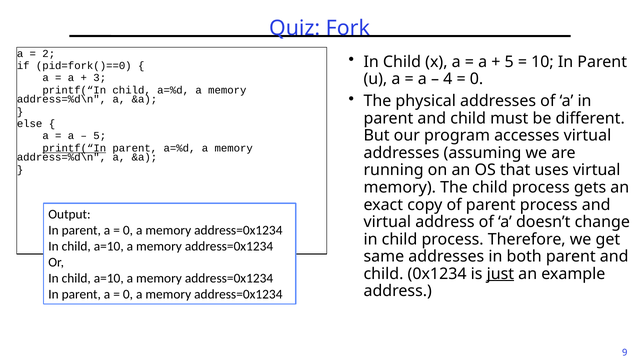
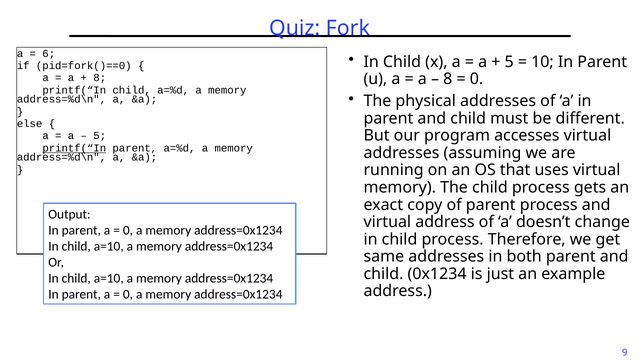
2: 2 -> 6 (49, 54)
3: 3 -> 8 (100, 78)
4: 4 -> 8 (448, 79)
just underline: present -> none (500, 274)
